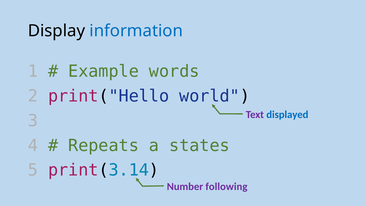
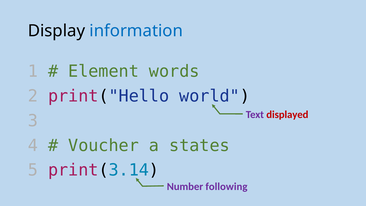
Example: Example -> Element (104, 71)
displayed colour: blue -> red (287, 114)
Repeats: Repeats -> Voucher (104, 145)
